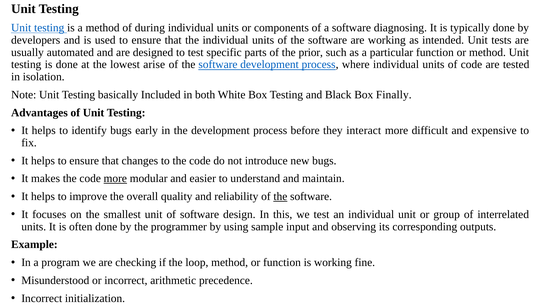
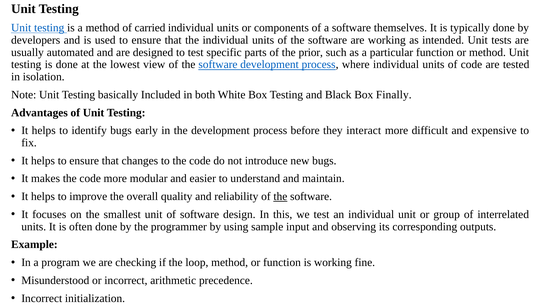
during: during -> carried (150, 28)
diagnosing: diagnosing -> themselves (400, 28)
arise: arise -> view (154, 64)
more underline: present -> none (115, 178)
